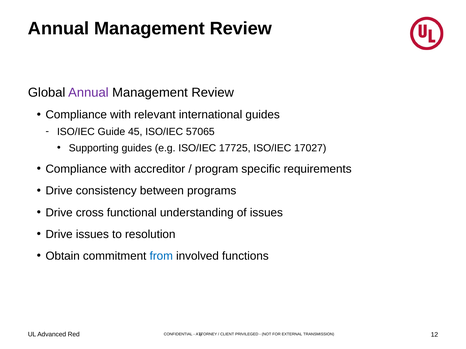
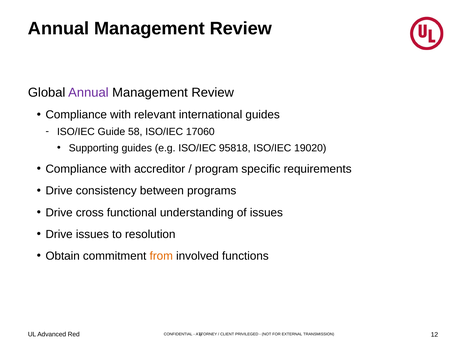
45: 45 -> 58 (135, 132)
57065: 57065 -> 17060 (200, 132)
17725: 17725 -> 95818 (235, 148)
17027: 17027 -> 19020 (310, 148)
from colour: blue -> orange (161, 256)
